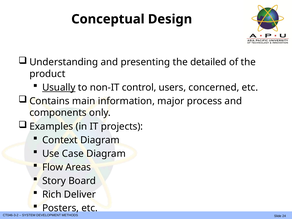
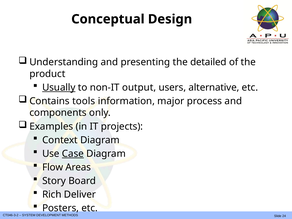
control: control -> output (139, 87)
concerned: concerned -> alternative (214, 87)
main: main -> tools (84, 101)
Case underline: none -> present (73, 154)
